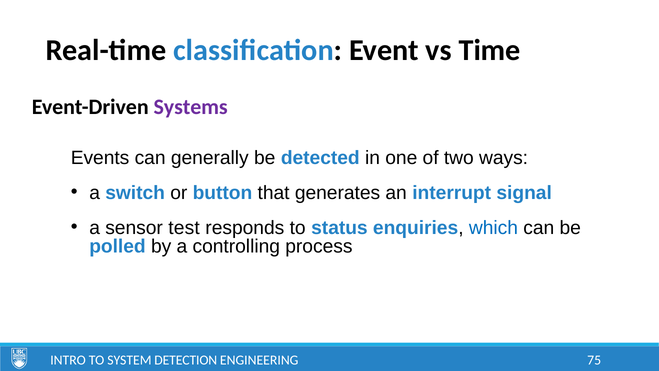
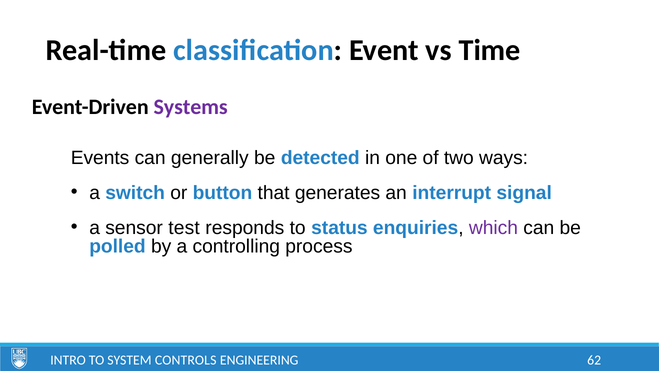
which colour: blue -> purple (493, 228)
DETECTION: DETECTION -> CONTROLS (186, 360)
75: 75 -> 62 (594, 360)
